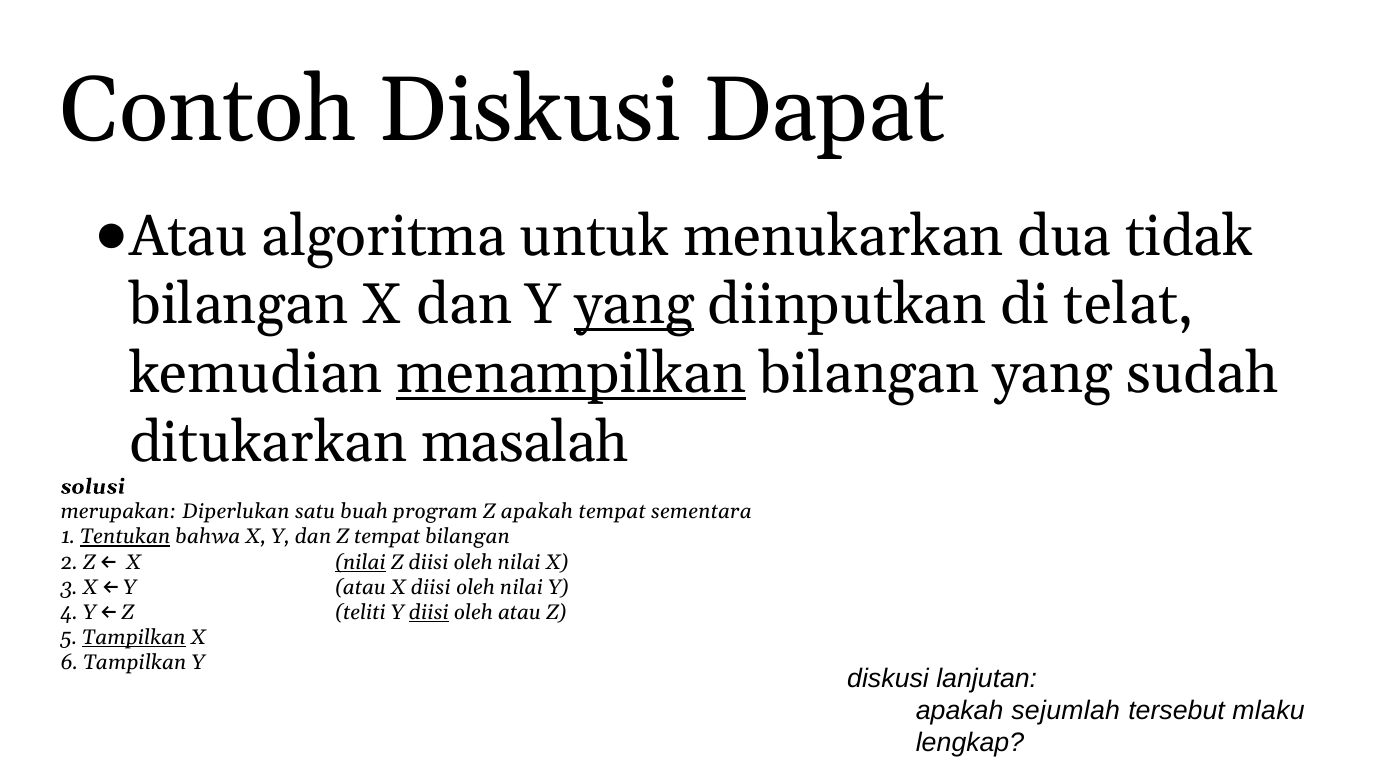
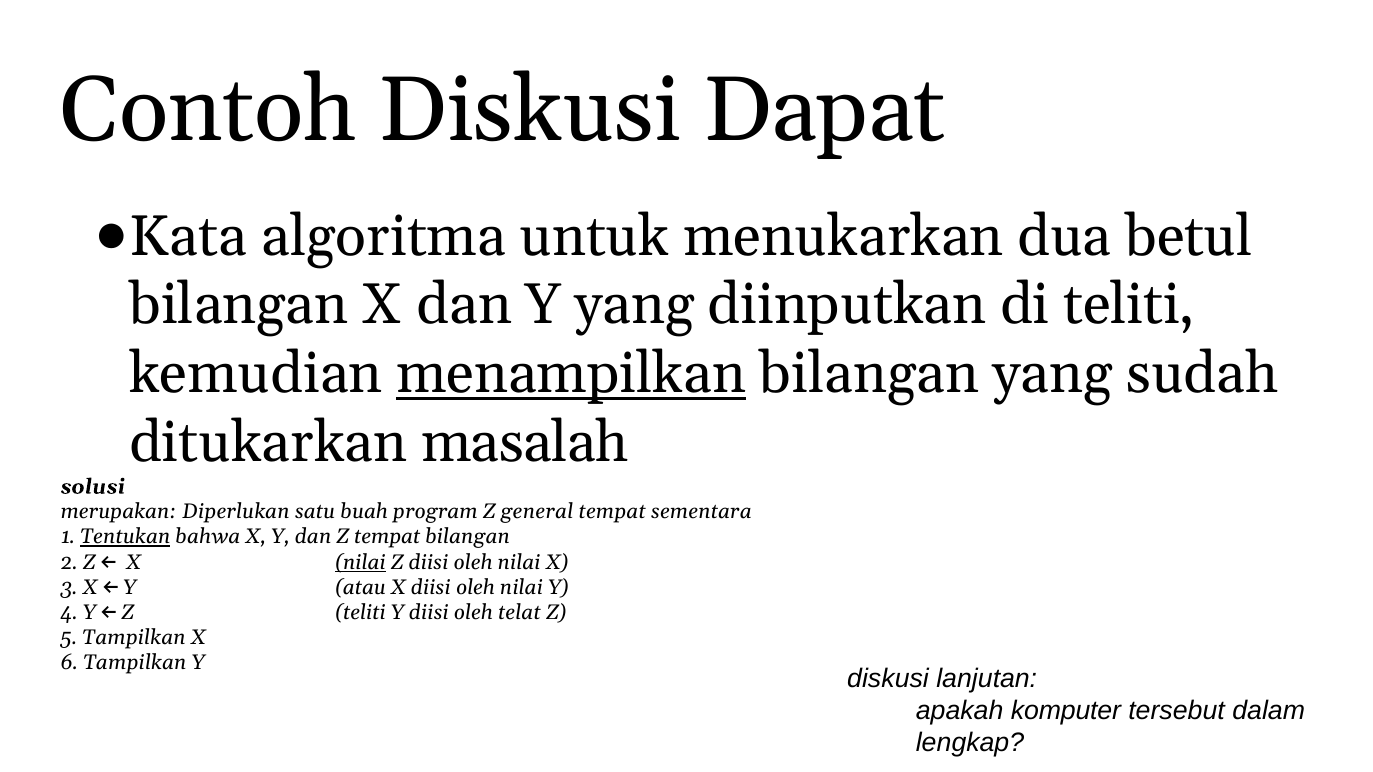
Atau: Atau -> Kata (188, 237)
tidak: tidak -> betul (1189, 237)
yang underline: present -> none (634, 305)
di telat: telat -> teliti (1129, 305)
Z apakah: apakah -> general (537, 512)
diisi underline: present -> none (429, 613)
oleh atau: atau -> telat (519, 613)
Tampilkan underline: present -> none (134, 638)
sejumlah: sejumlah -> komputer (1066, 711)
mlaku: mlaku -> dalam (1269, 711)
